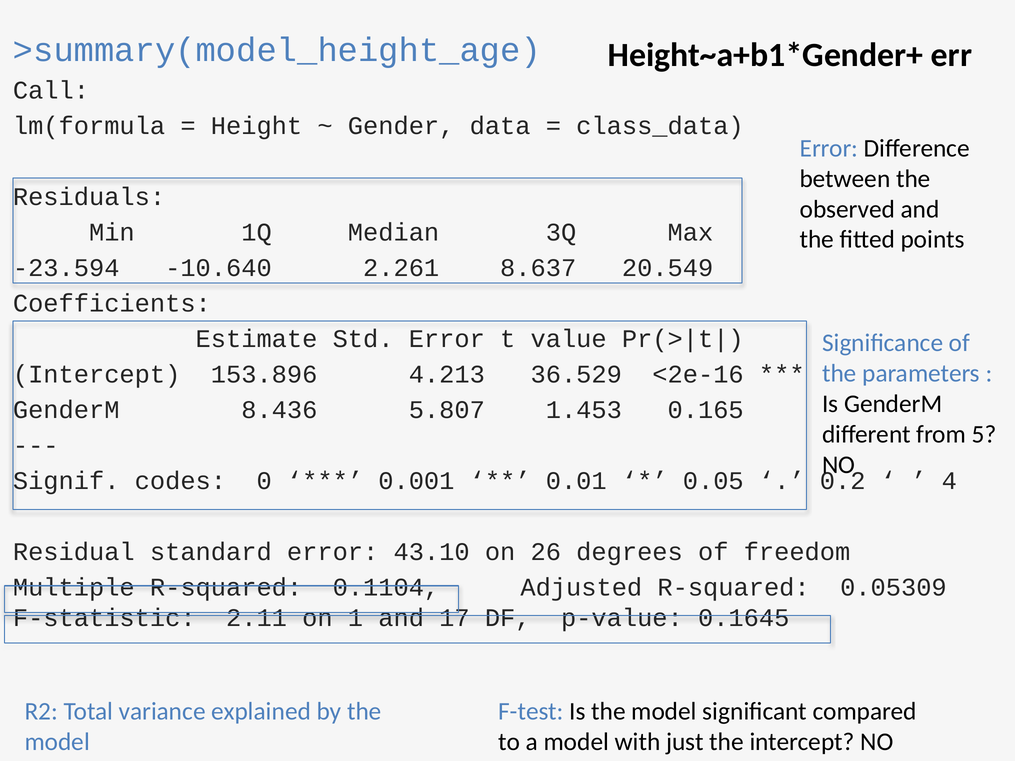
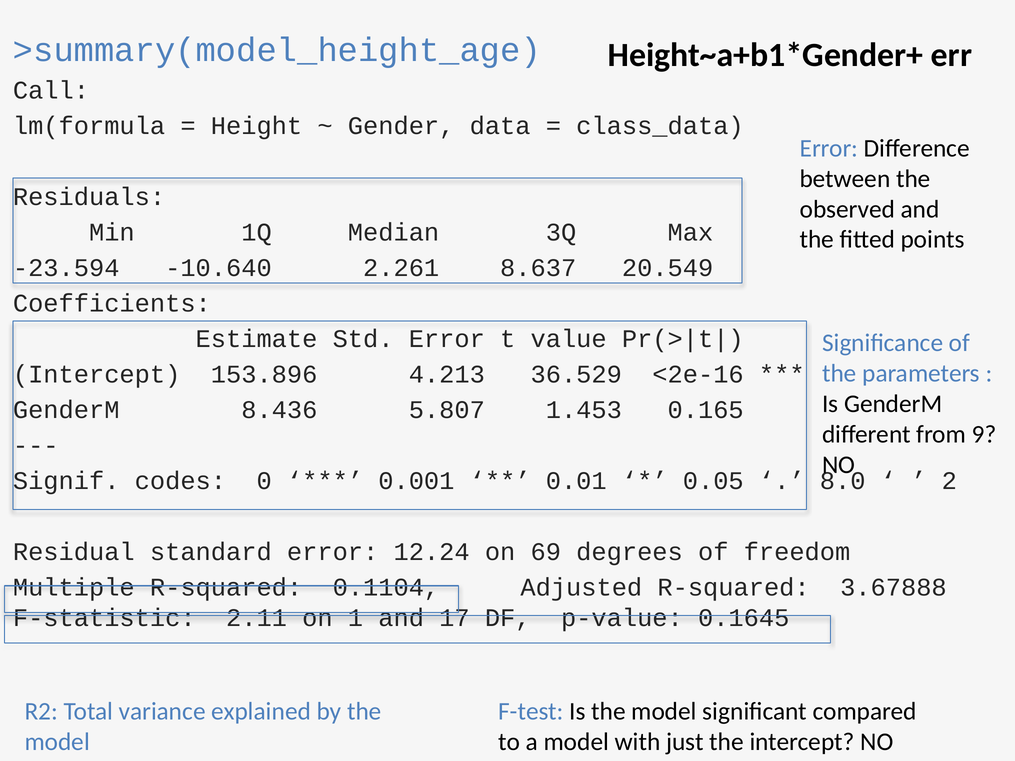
5: 5 -> 9 (984, 434)
0.2: 0.2 -> 8.0 (843, 481)
4: 4 -> 2 (949, 481)
43.10: 43.10 -> 12.24 (432, 552)
26: 26 -> 69 (546, 552)
0.05309: 0.05309 -> 3.67888 (893, 588)
